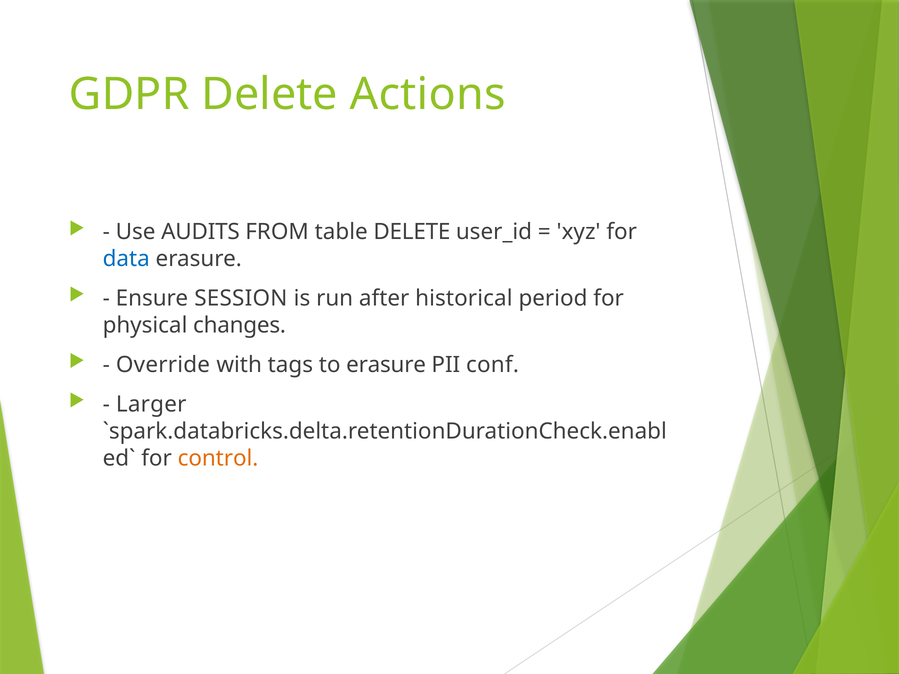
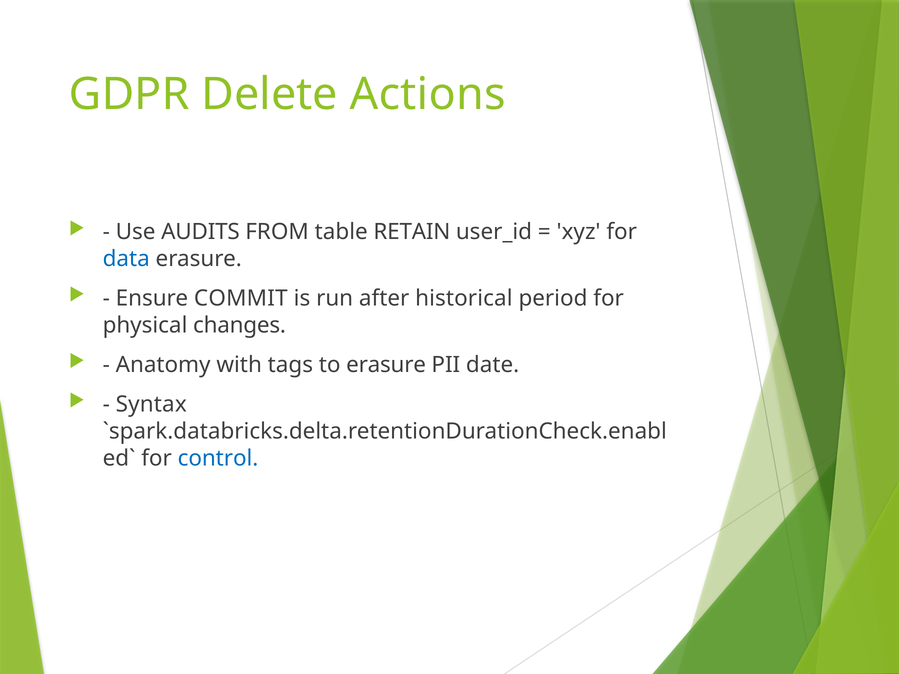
table DELETE: DELETE -> RETAIN (412, 232)
SESSION: SESSION -> COMMIT (241, 298)
Override: Override -> Anatomy (163, 365)
conf: conf -> date (493, 365)
Larger: Larger -> Syntax (151, 404)
control colour: orange -> blue (218, 458)
